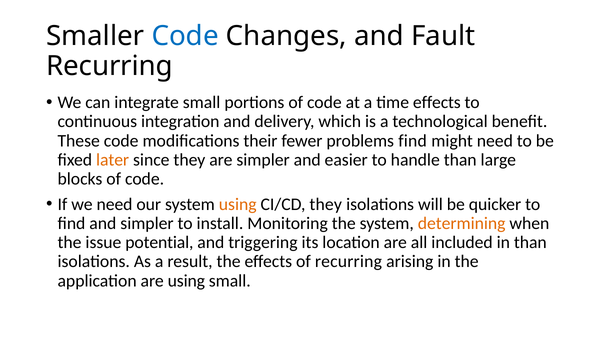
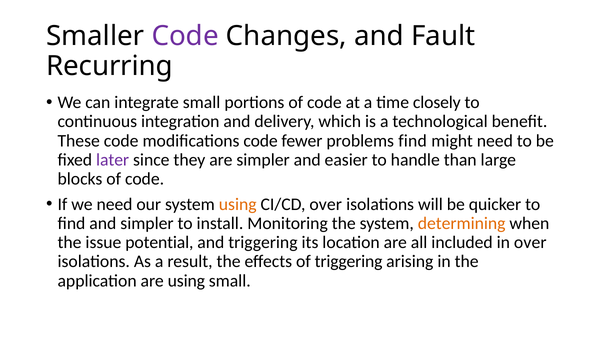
Code colour: blue -> purple (185, 36)
time effects: effects -> closely (437, 102)
modifications their: their -> code (261, 141)
later colour: orange -> purple (113, 160)
CI/CD they: they -> over (326, 204)
in than: than -> over (530, 242)
of recurring: recurring -> triggering (349, 262)
